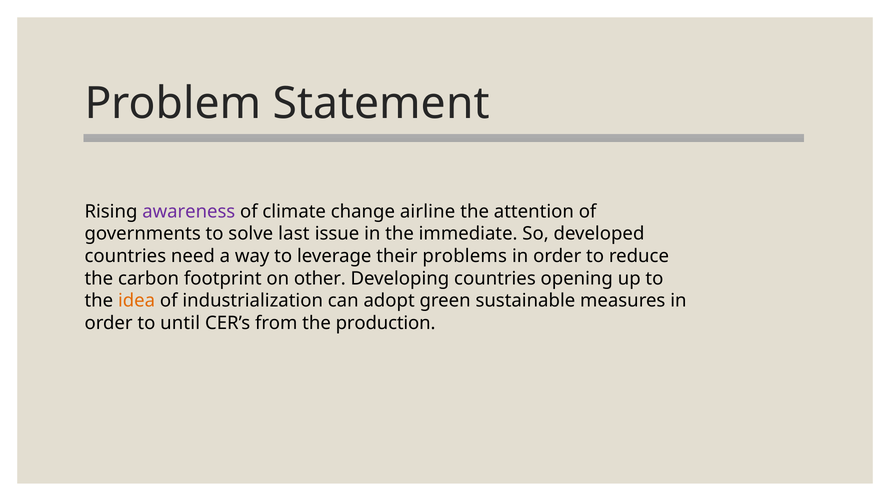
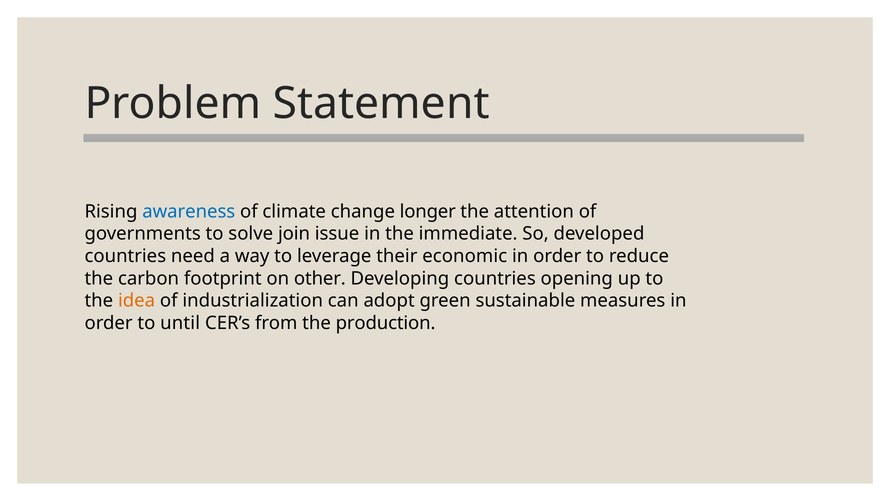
awareness colour: purple -> blue (189, 211)
airline: airline -> longer (428, 211)
last: last -> join (294, 234)
problems: problems -> economic (465, 256)
